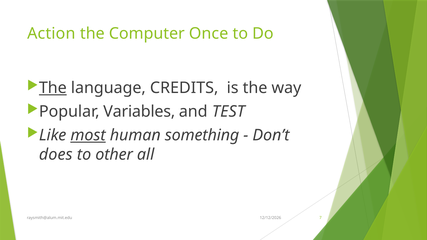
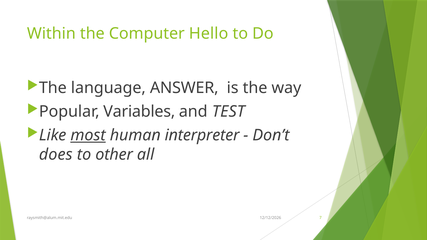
Action: Action -> Within (51, 34)
Once: Once -> Hello (209, 34)
The underline: present -> none (53, 88)
CREDITS: CREDITS -> ANSWER (184, 88)
something: something -> interpreter (202, 135)
